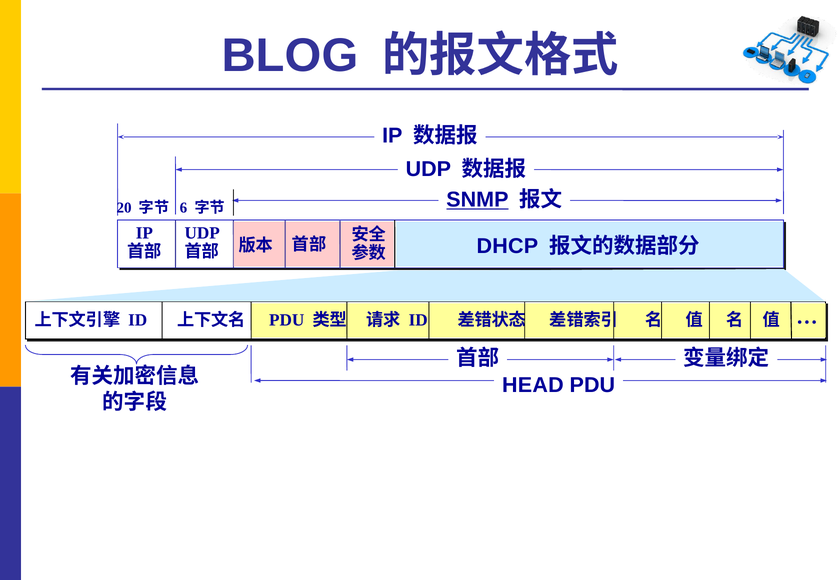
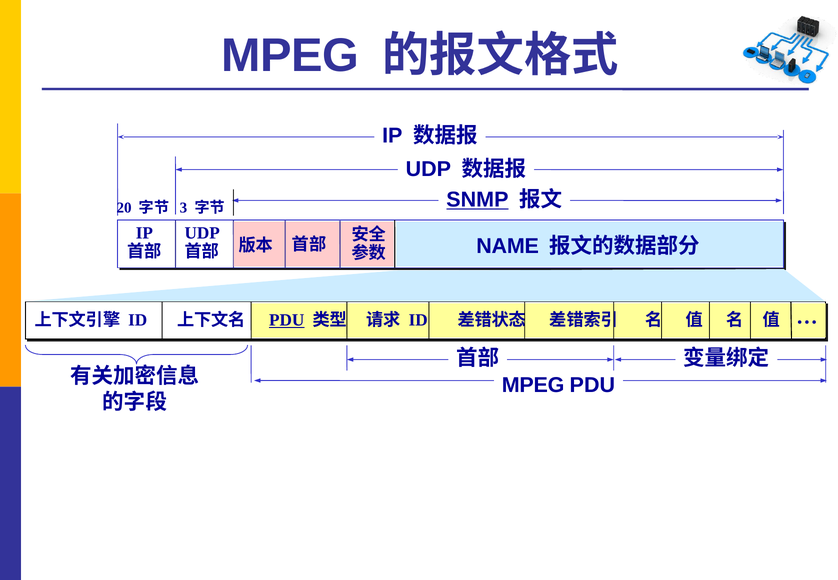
BLOG: BLOG -> MPEG (290, 56)
6: 6 -> 3 (184, 208)
DHCP: DHCP -> NAME (508, 246)
PDU underline: none -> present (287, 320)
HEAD: HEAD -> MPEG (533, 385)
